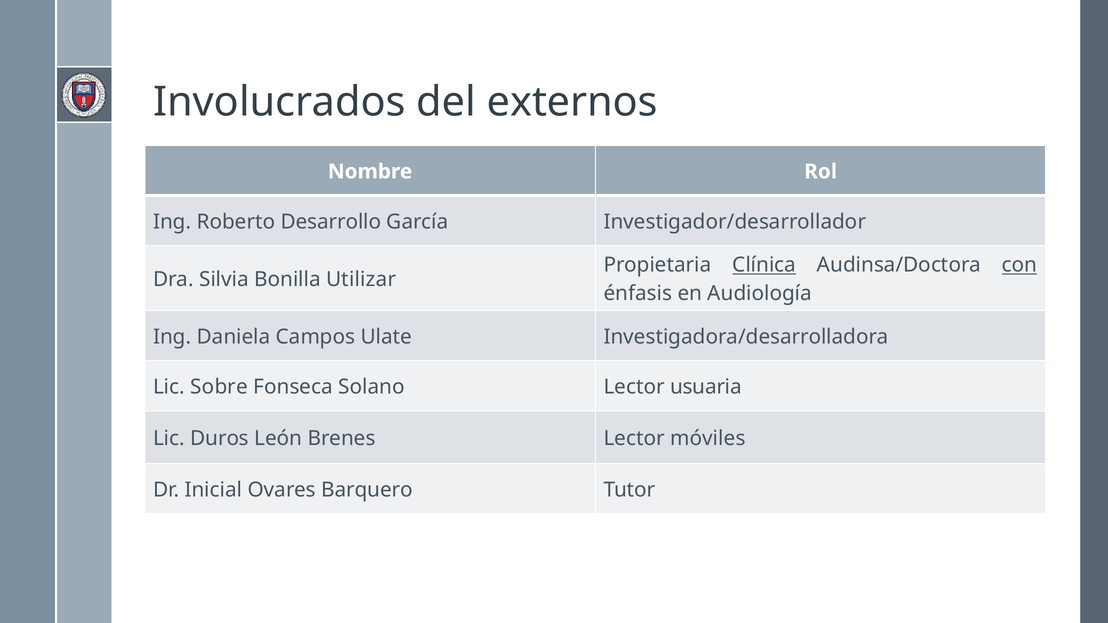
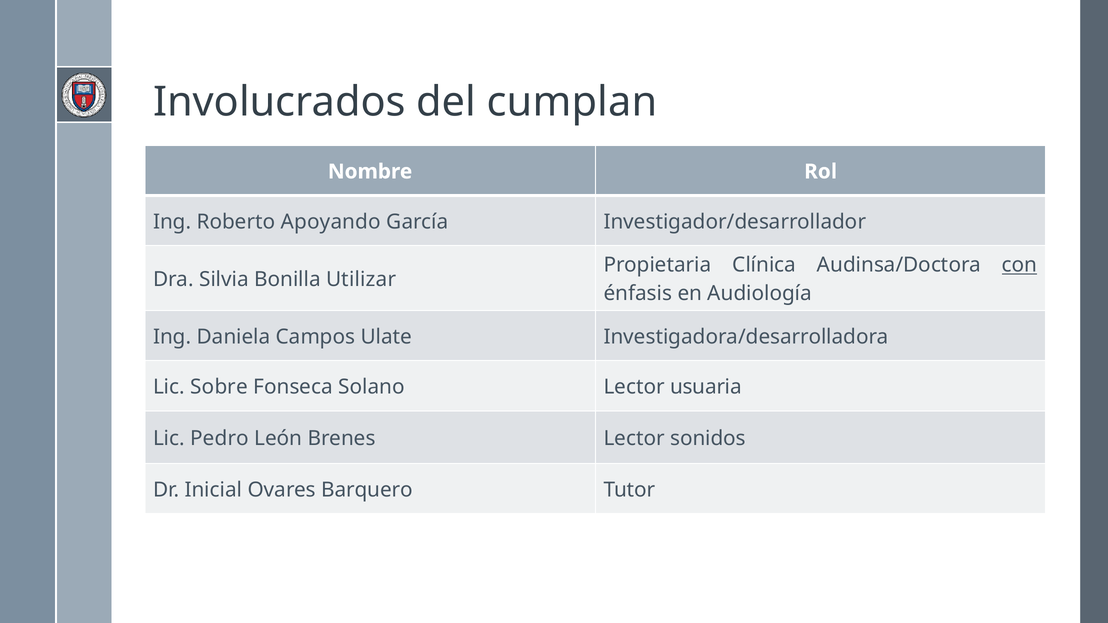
externos: externos -> cumplan (572, 102)
Desarrollo: Desarrollo -> Apoyando (331, 222)
Clínica underline: present -> none (764, 265)
Duros: Duros -> Pedro (220, 439)
móviles: móviles -> sonidos (708, 439)
